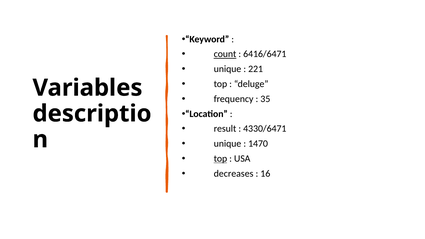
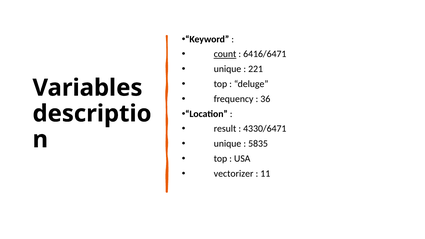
35: 35 -> 36 (265, 99)
1470: 1470 -> 5835 (258, 144)
top underline: present -> none (220, 159)
decreases: decreases -> vectorizer (234, 174)
16: 16 -> 11 (265, 174)
